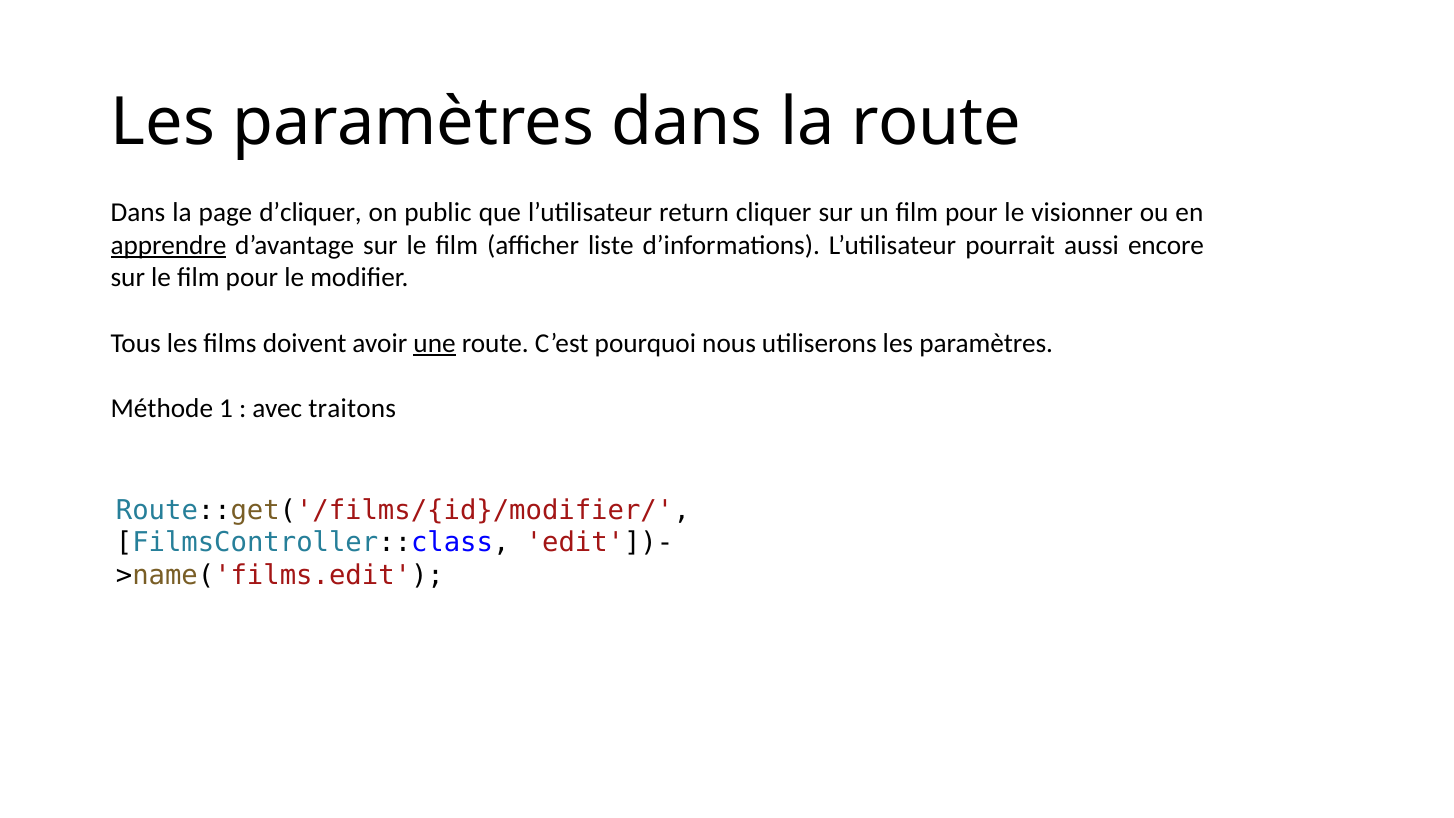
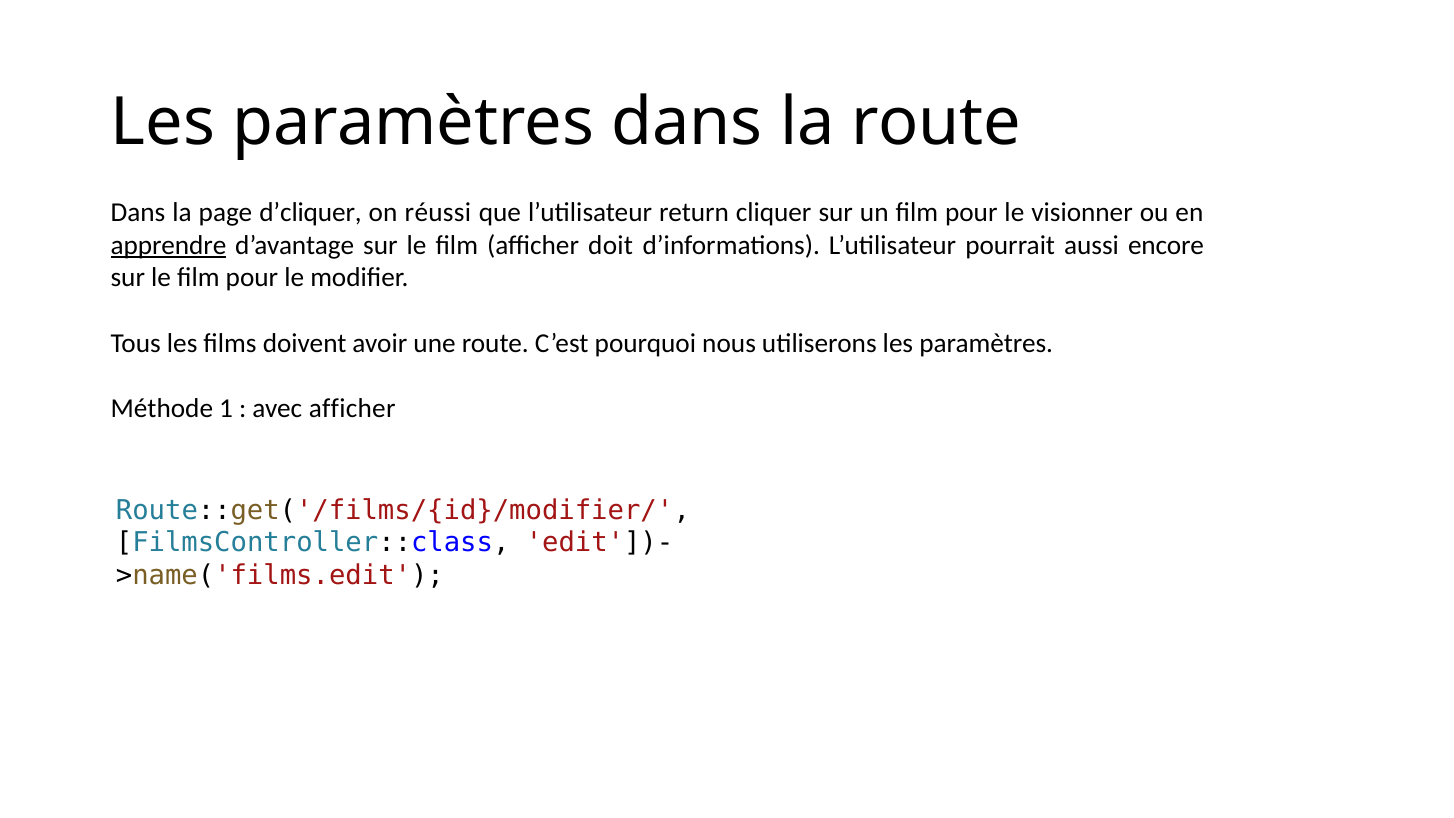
public: public -> réussi (438, 212)
liste: liste -> doit (611, 245)
une underline: present -> none (435, 343)
avec traitons: traitons -> afficher (352, 409)
